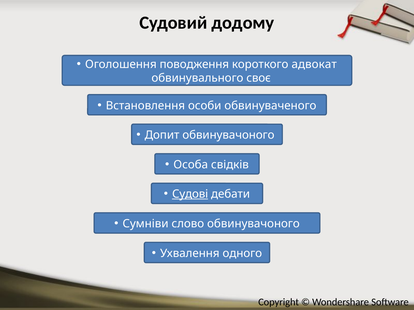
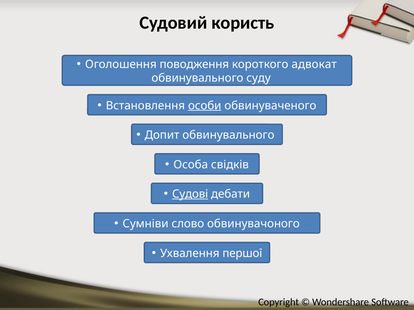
додому: додому -> користь (243, 23)
своє: своє -> суду (259, 78)
особи underline: none -> present (205, 106)
Допит обвинувачоного: обвинувачоного -> обвинувального (228, 135)
одного: одного -> першої (242, 254)
